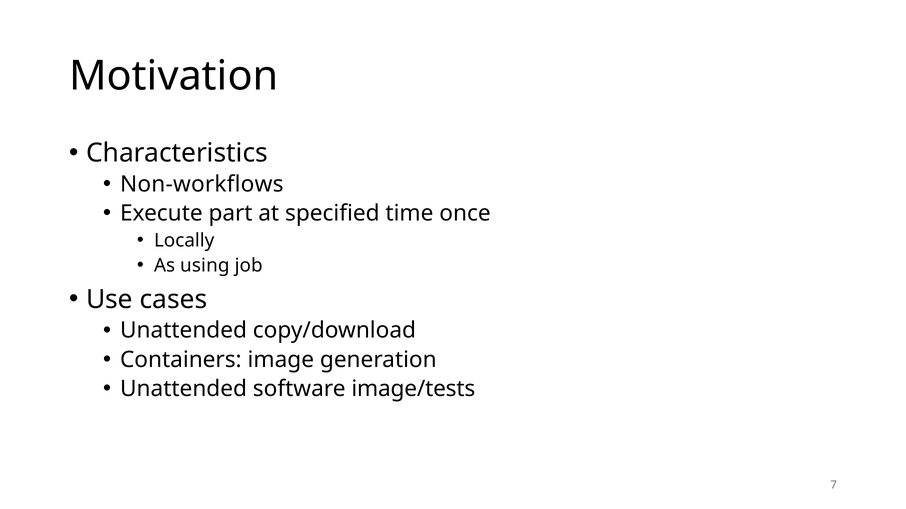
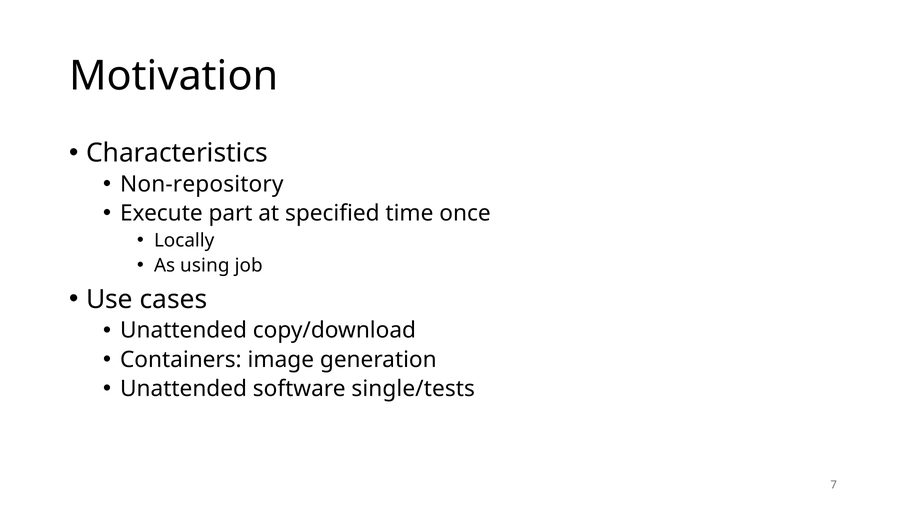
Non-workflows: Non-workflows -> Non-repository (202, 184)
image/tests: image/tests -> single/tests (413, 389)
